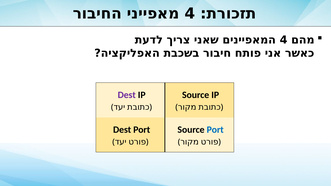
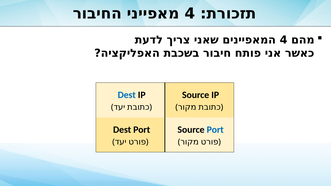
Dest colour: purple -> blue (127, 95)
